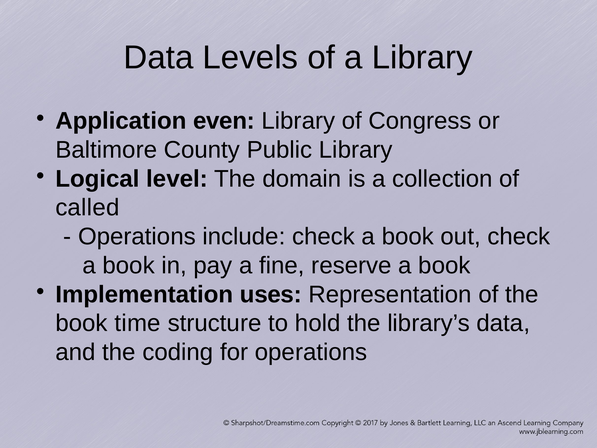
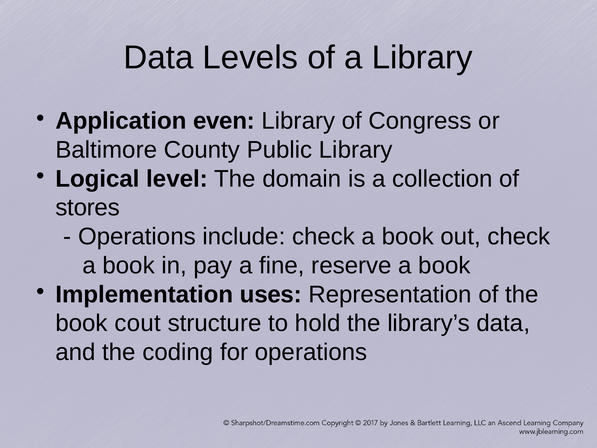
called: called -> stores (88, 208)
time: time -> cout (138, 323)
